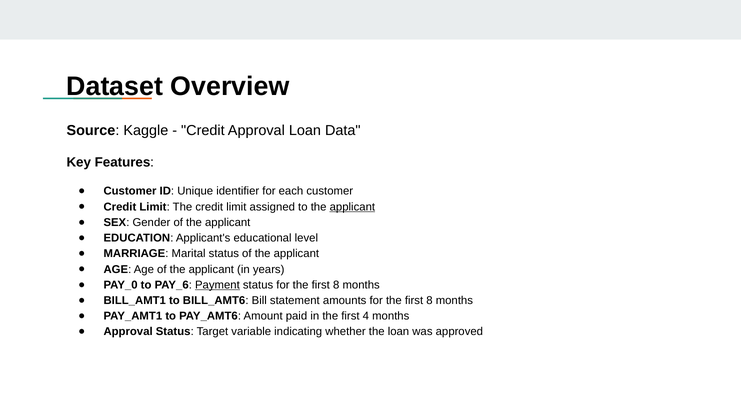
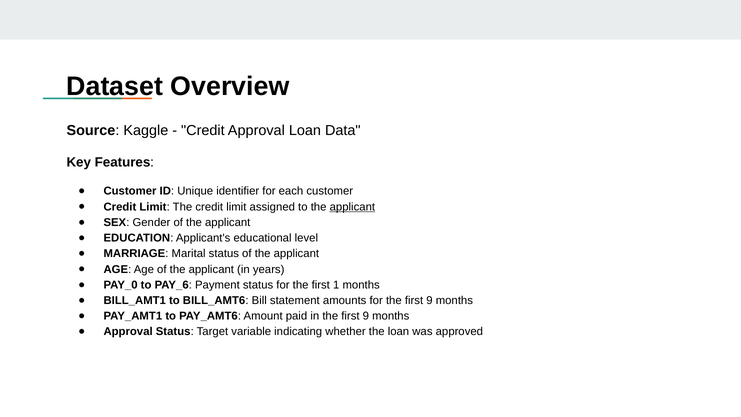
Payment underline: present -> none (217, 285)
8: 8 -> 1 (336, 285)
8: 8 -> 9 (429, 300)
in the first 4: 4 -> 9 (366, 316)
